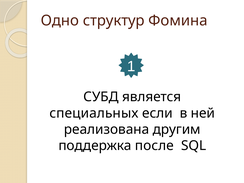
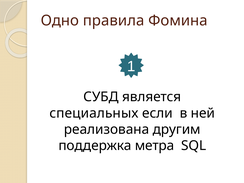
структур: структур -> правила (114, 21)
после: после -> метра (155, 146)
